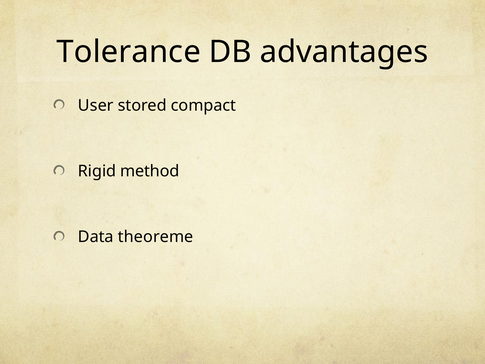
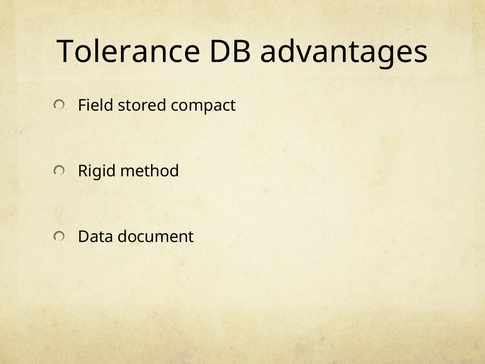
User: User -> Field (96, 105)
theoreme: theoreme -> document (156, 237)
